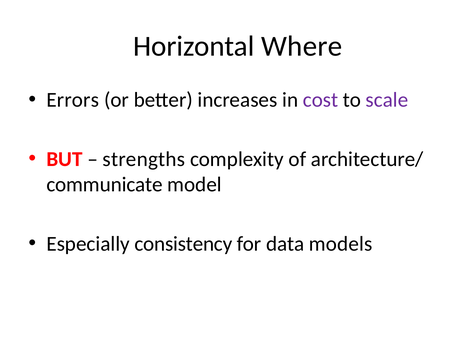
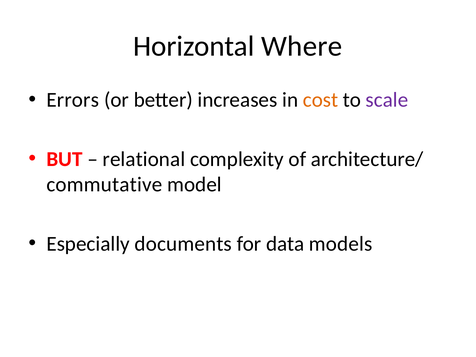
cost colour: purple -> orange (321, 100)
strengths: strengths -> relational (144, 159)
communicate: communicate -> commutative (104, 185)
consistency: consistency -> documents (183, 244)
